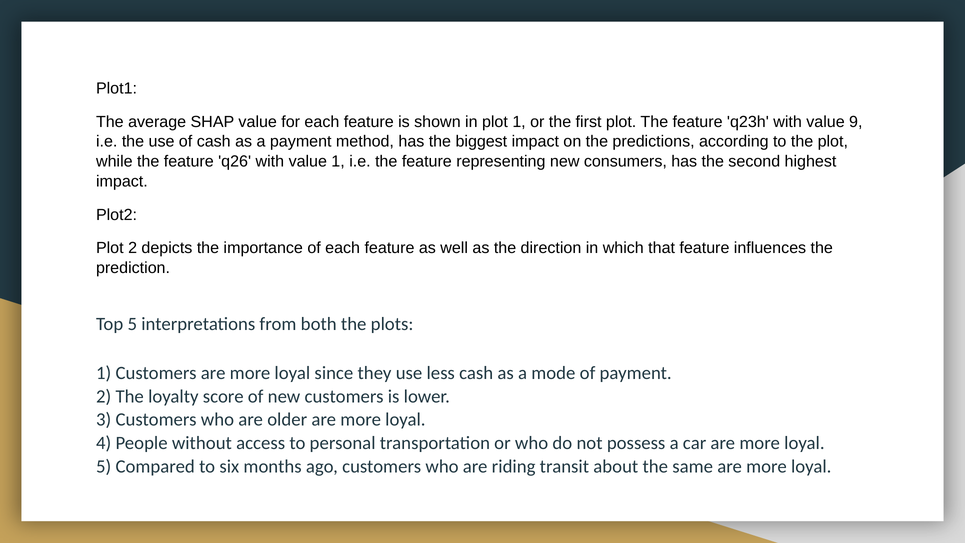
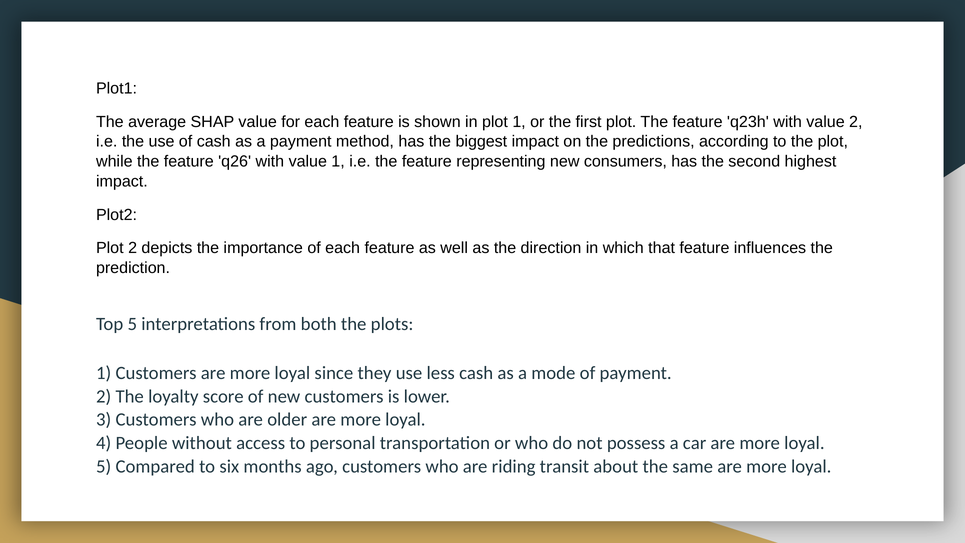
value 9: 9 -> 2 (856, 122)
